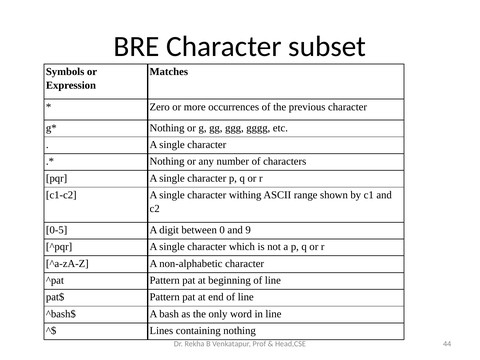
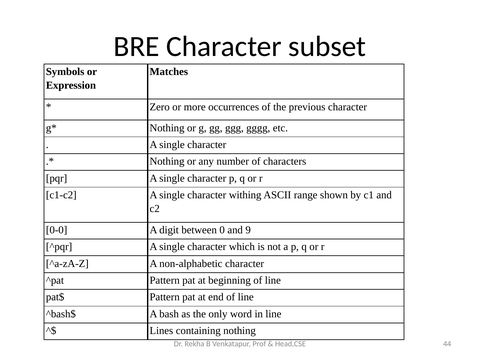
0-5: 0-5 -> 0-0 (57, 230)
